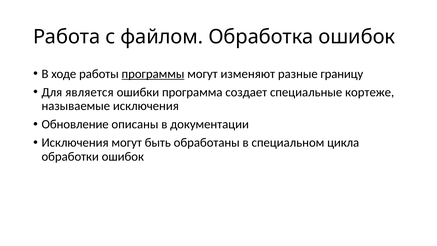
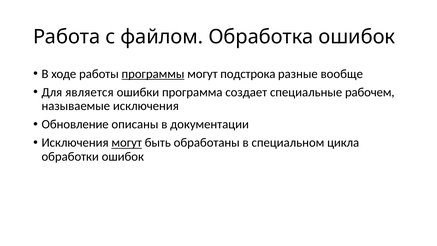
изменяют: изменяют -> подстрока (248, 74)
границу: границу -> вообще (342, 74)
кортеже: кортеже -> рабочем (370, 92)
могут underline: none -> present (127, 143)
